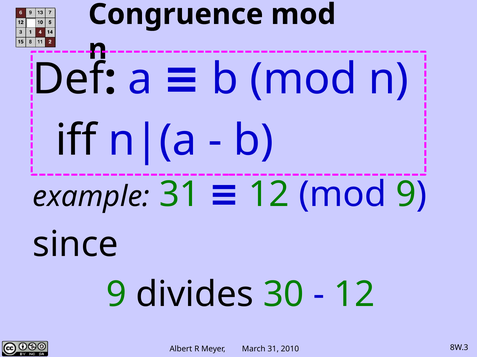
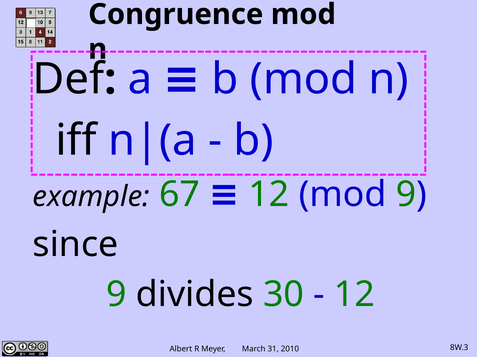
example 31: 31 -> 67 (180, 195)
